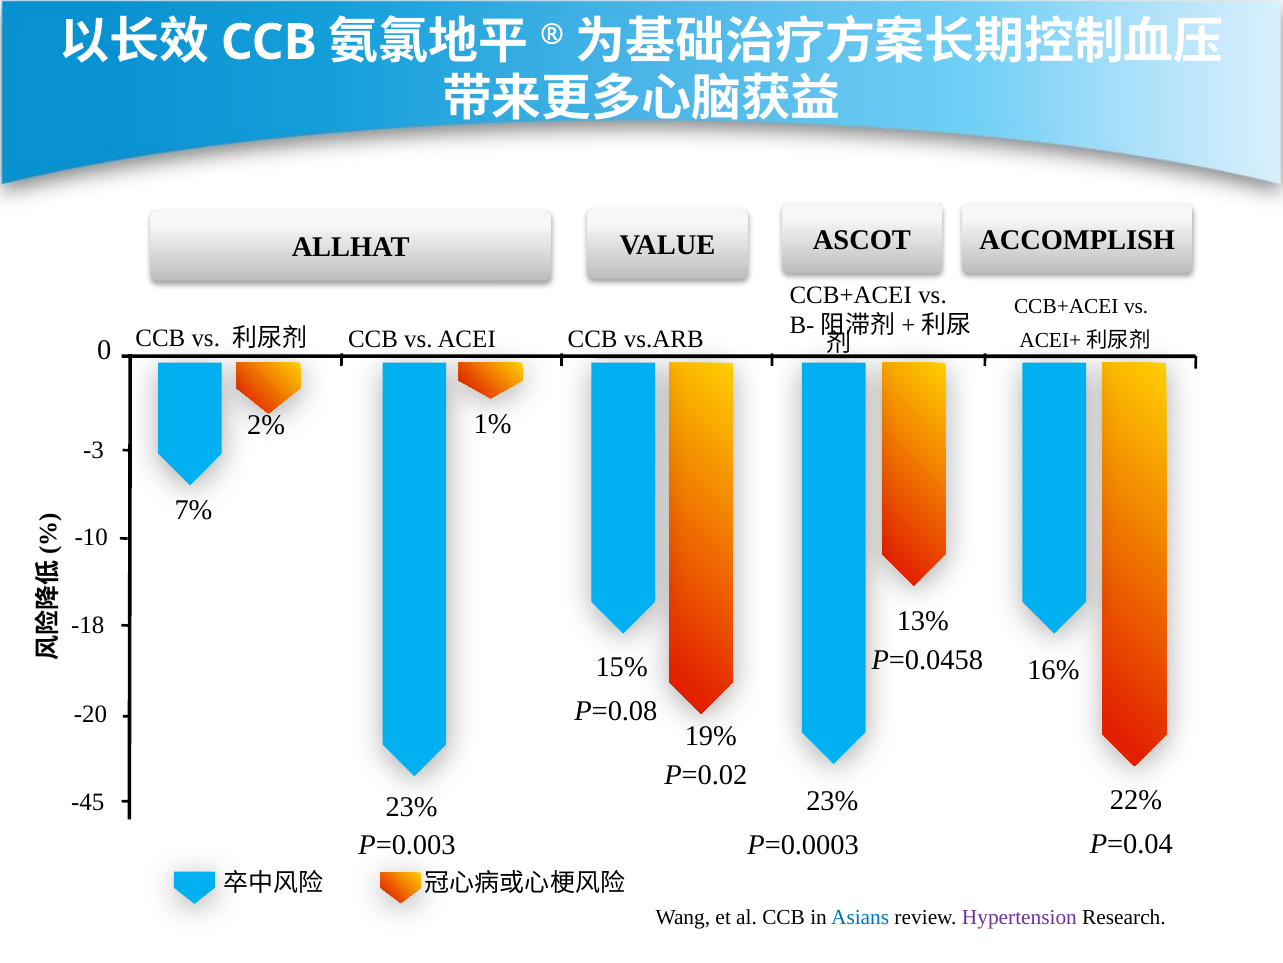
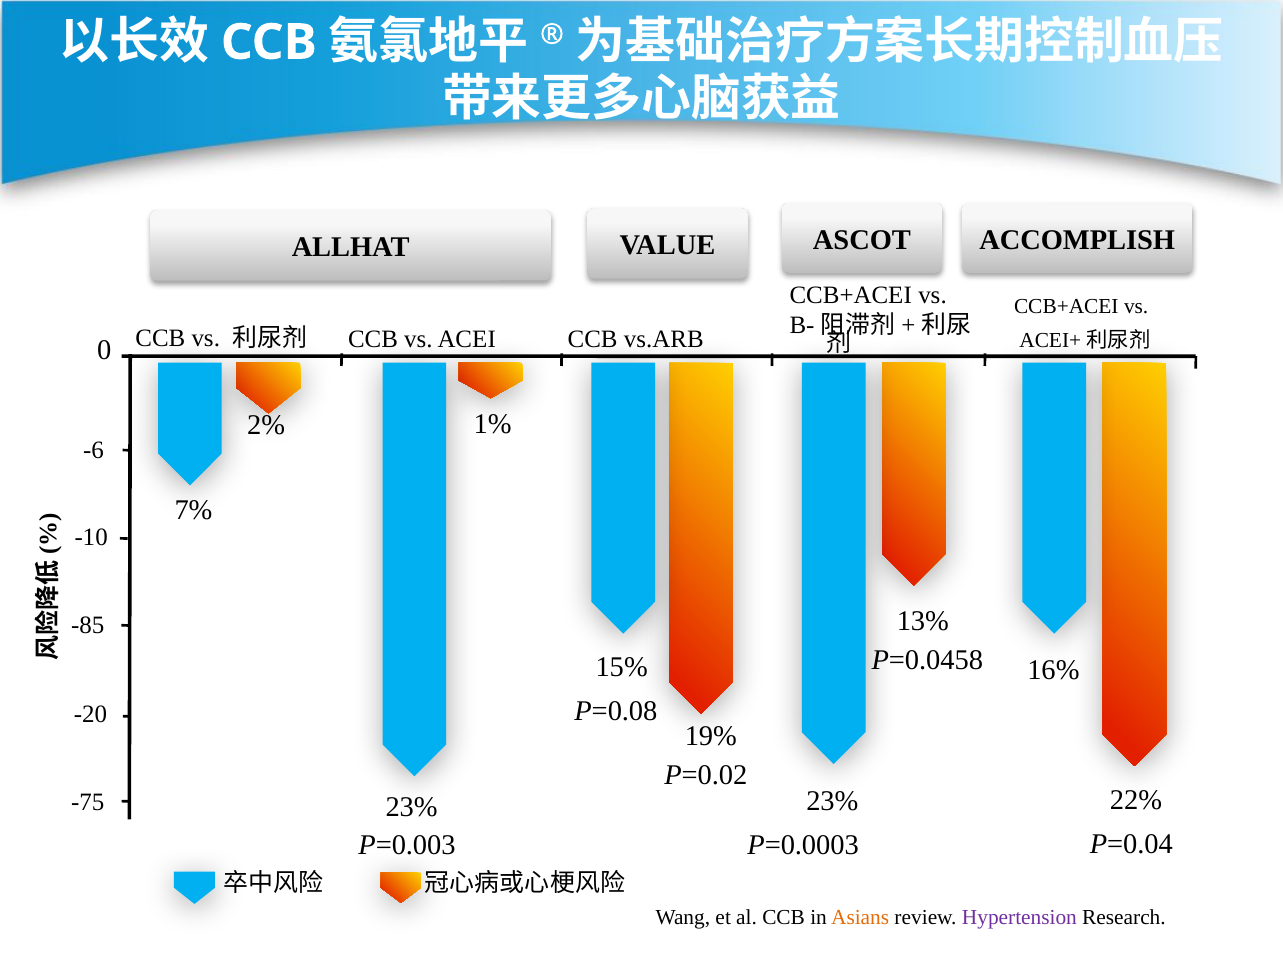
-3: -3 -> -6 (94, 450)
-18: -18 -> -85 (88, 625)
-45: -45 -> -75 (88, 801)
Asians colour: blue -> orange (860, 917)
